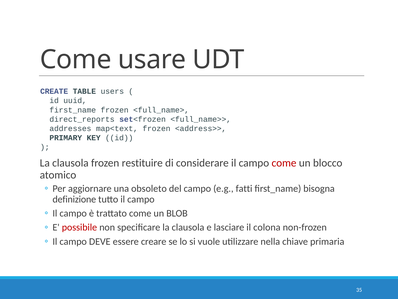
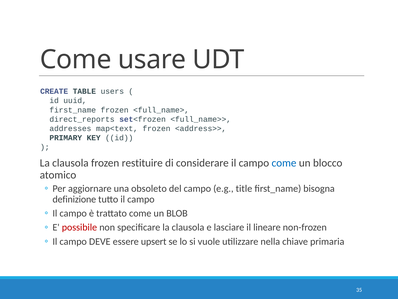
come colour: red -> blue (284, 163)
fatti: fatti -> title (244, 188)
colona: colona -> lineare (267, 227)
creare: creare -> upsert (154, 241)
